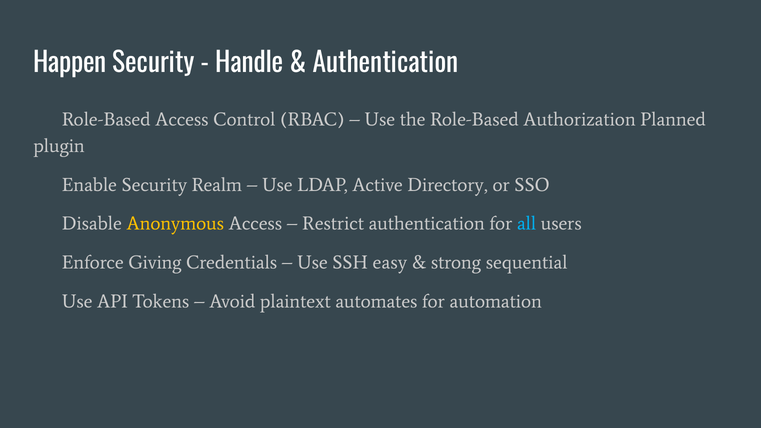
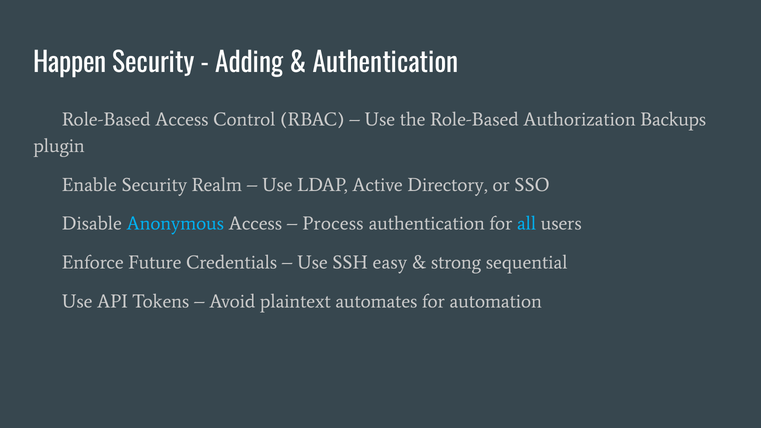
Handle: Handle -> Adding (249, 63)
Planned: Planned -> Backups (673, 120)
Anonymous colour: yellow -> light blue (175, 224)
Restrict: Restrict -> Process (333, 224)
Giving: Giving -> Future (155, 263)
